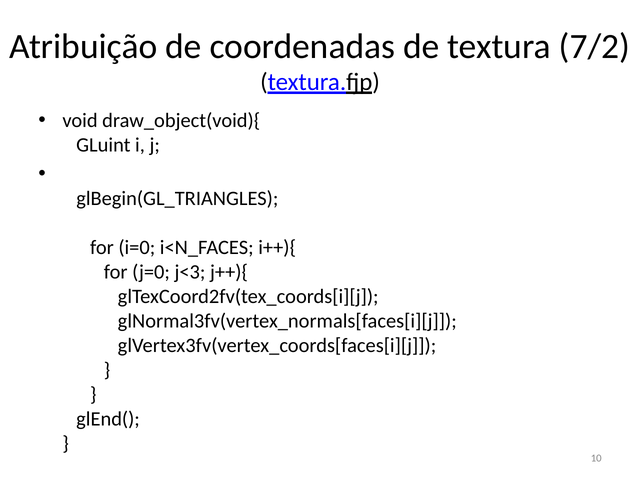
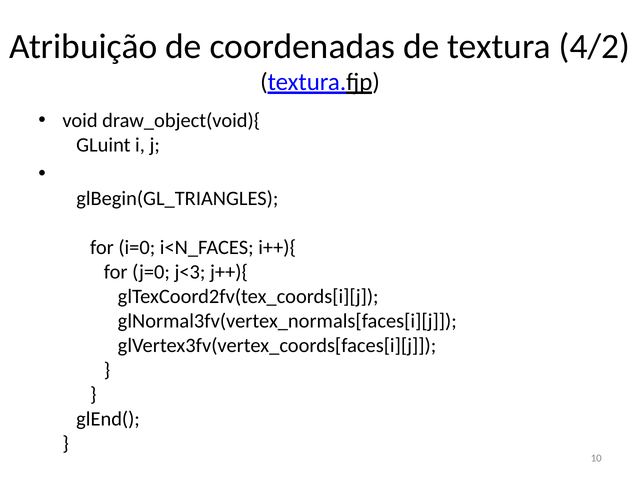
7/2: 7/2 -> 4/2 (594, 46)
